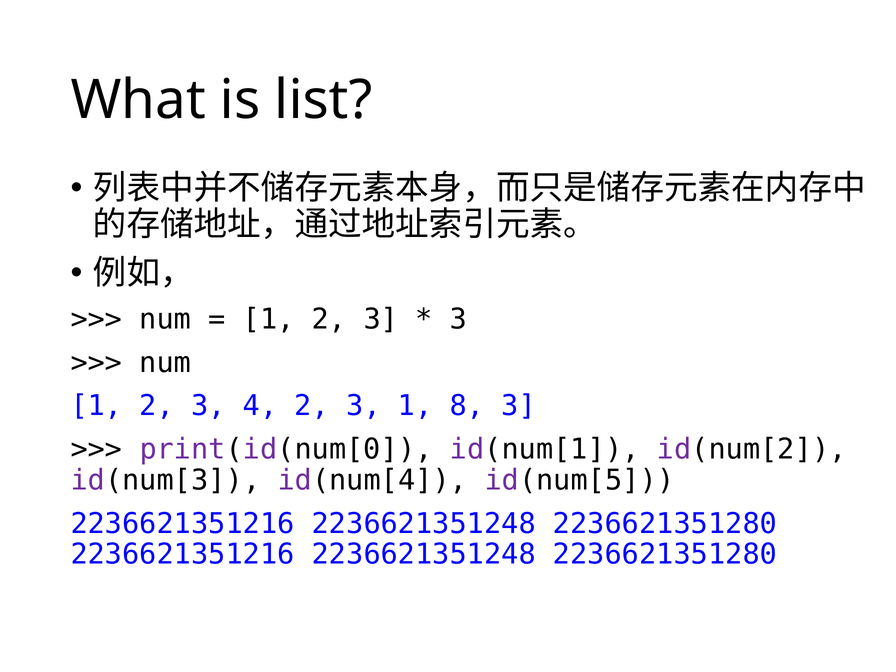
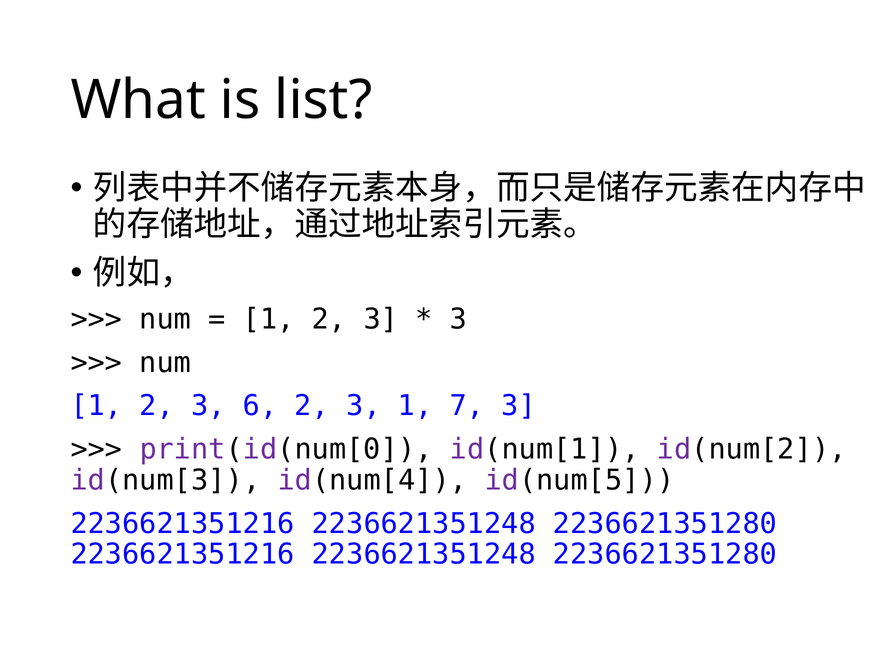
4: 4 -> 6 (260, 406)
8: 8 -> 7 (467, 406)
